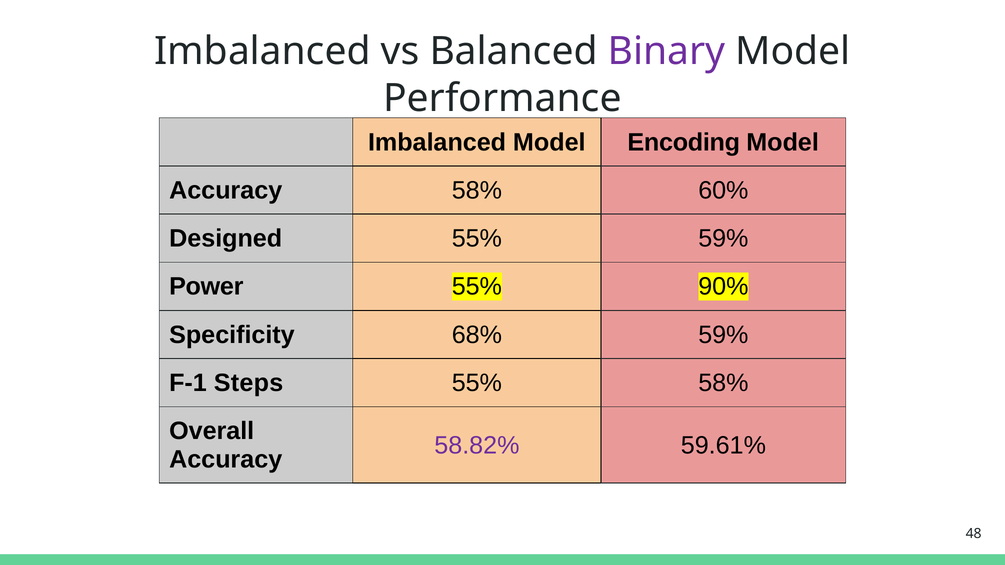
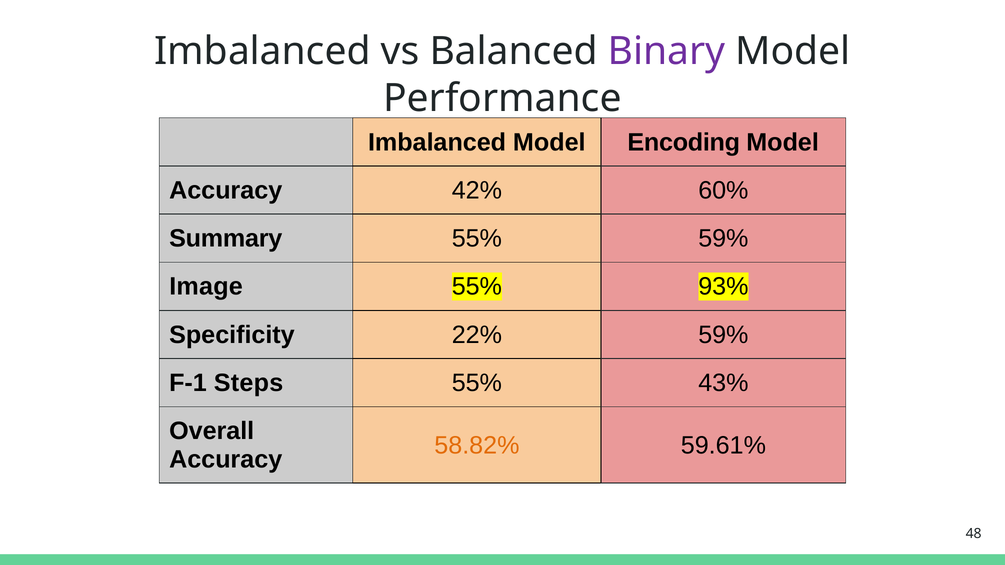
Accuracy 58%: 58% -> 42% (477, 190)
Designed: Designed -> Summary (226, 239)
Power: Power -> Image (206, 287)
90%: 90% -> 93% (723, 287)
68%: 68% -> 22% (477, 335)
55% 58%: 58% -> 43% (723, 383)
58.82% colour: purple -> orange (477, 446)
